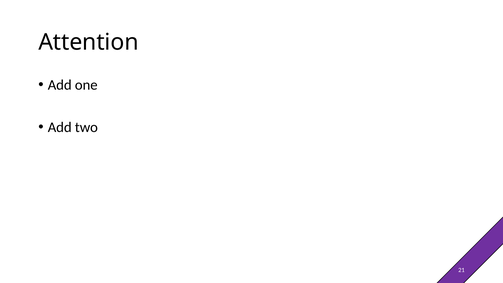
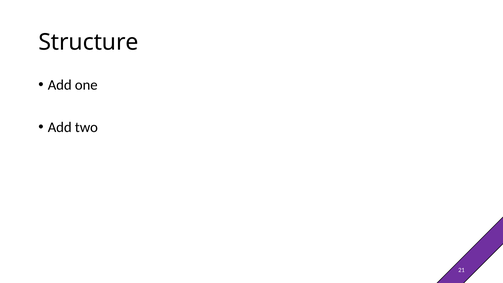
Attention: Attention -> Structure (88, 42)
